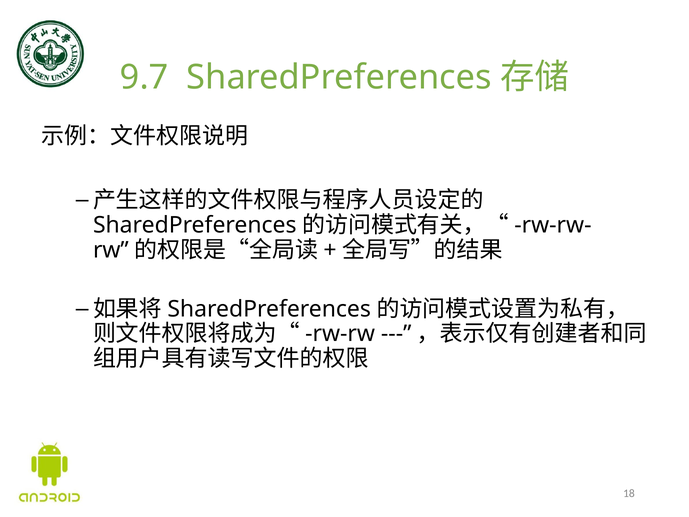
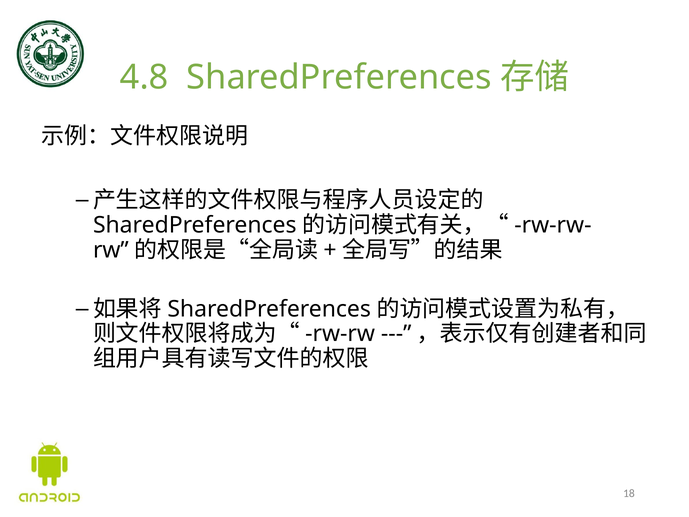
9.7: 9.7 -> 4.8 (144, 77)
